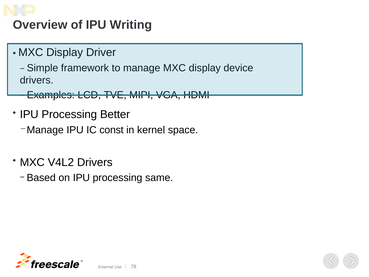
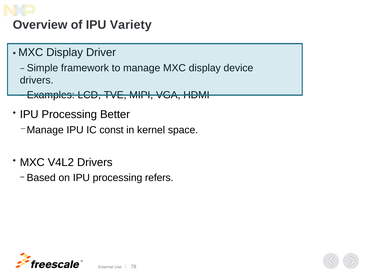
Writing: Writing -> Variety (131, 25)
same: same -> refers (159, 178)
